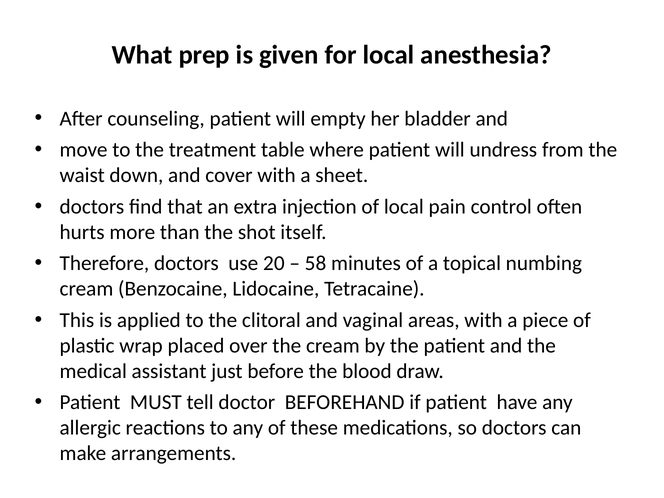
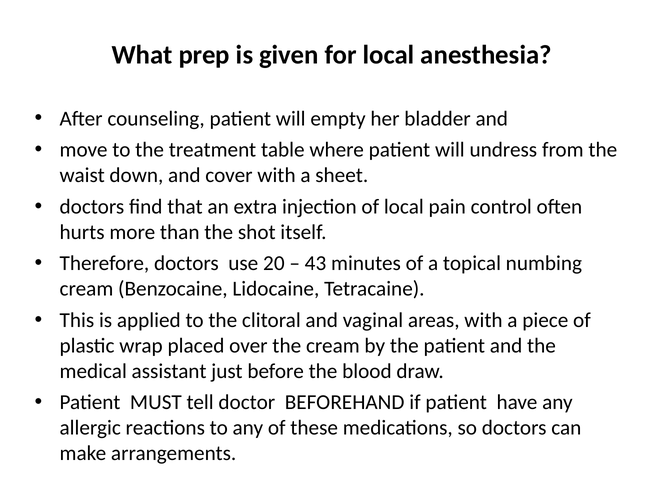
58: 58 -> 43 (315, 263)
